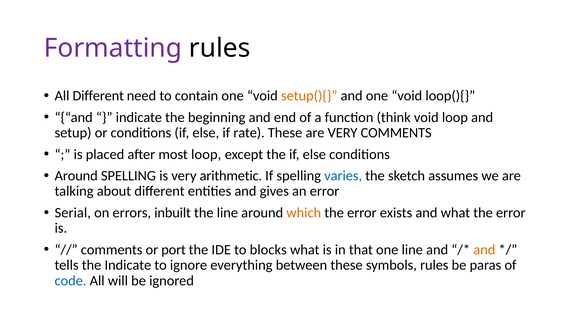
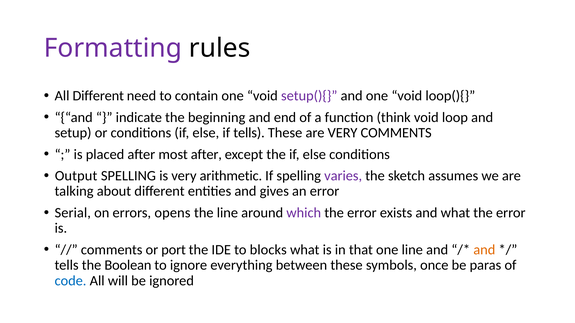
setup(){ colour: orange -> purple (309, 96)
if rate: rate -> tells (249, 133)
most loop: loop -> after (206, 154)
Around: Around -> Output (76, 176)
varies colour: blue -> purple (343, 176)
inbuilt: inbuilt -> opens (172, 213)
which colour: orange -> purple (304, 213)
the Indicate: Indicate -> Boolean (128, 266)
symbols rules: rules -> once (434, 266)
